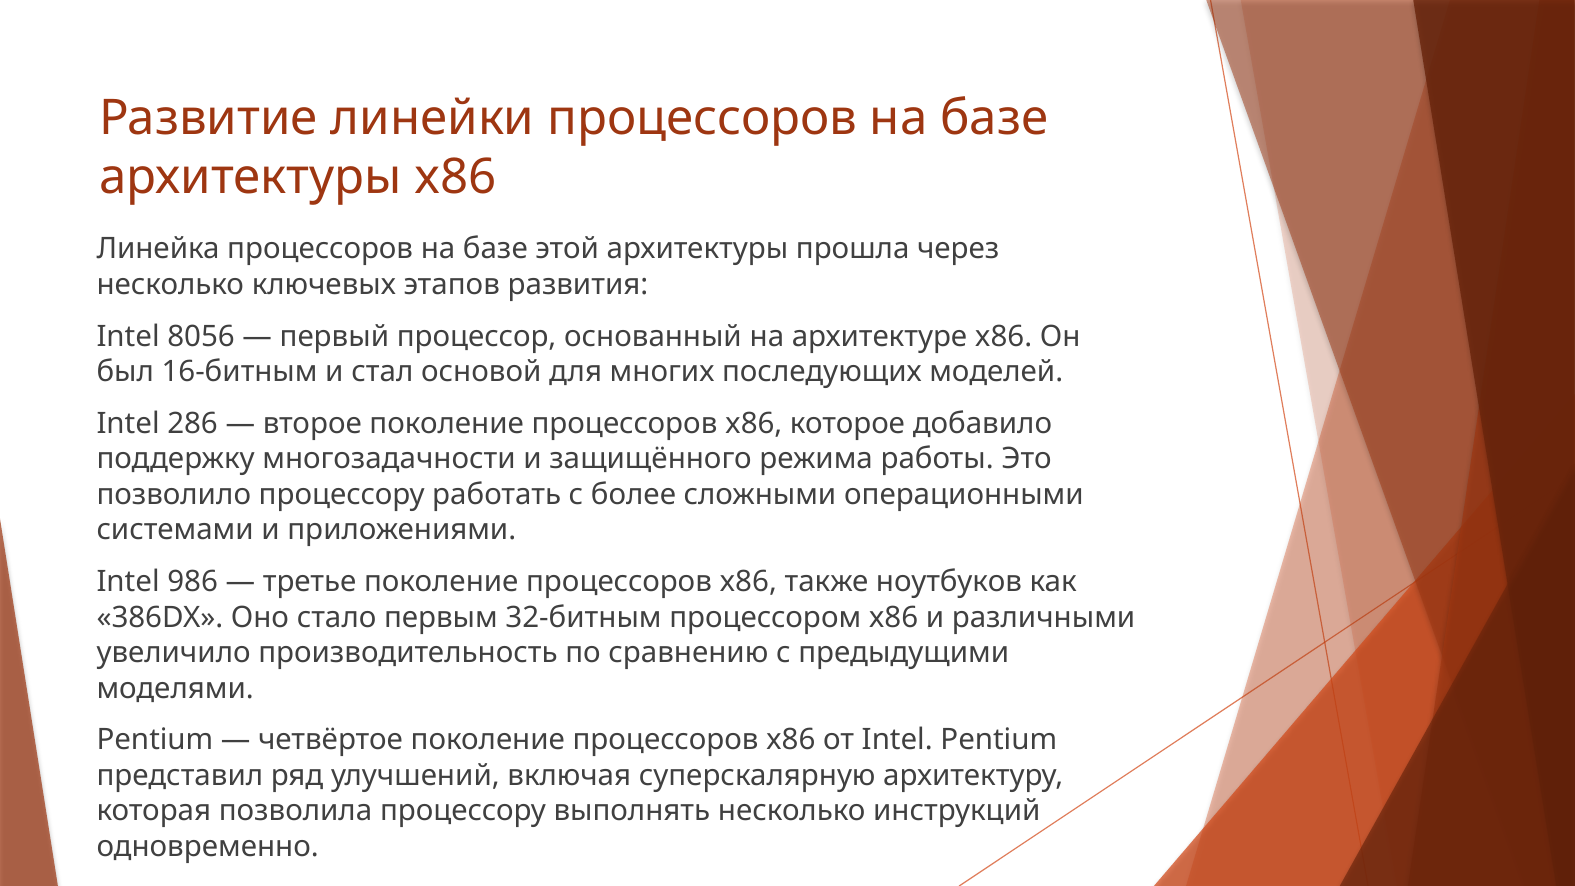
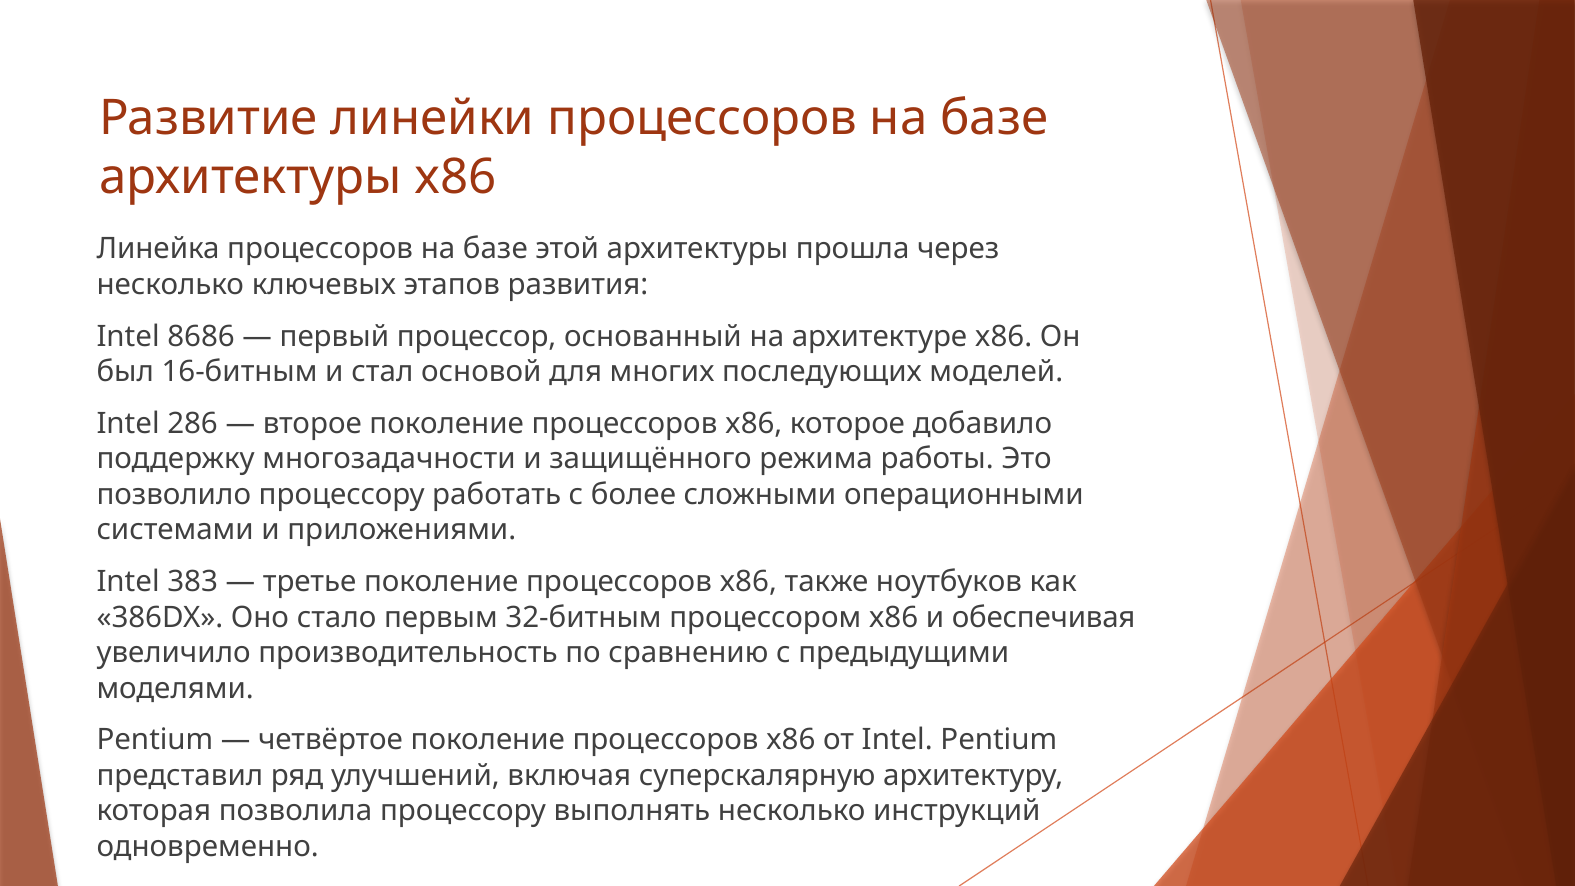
8056: 8056 -> 8686 (201, 336)
986: 986 -> 383 (193, 582)
различными: различными -> обеспечивая (1044, 617)
